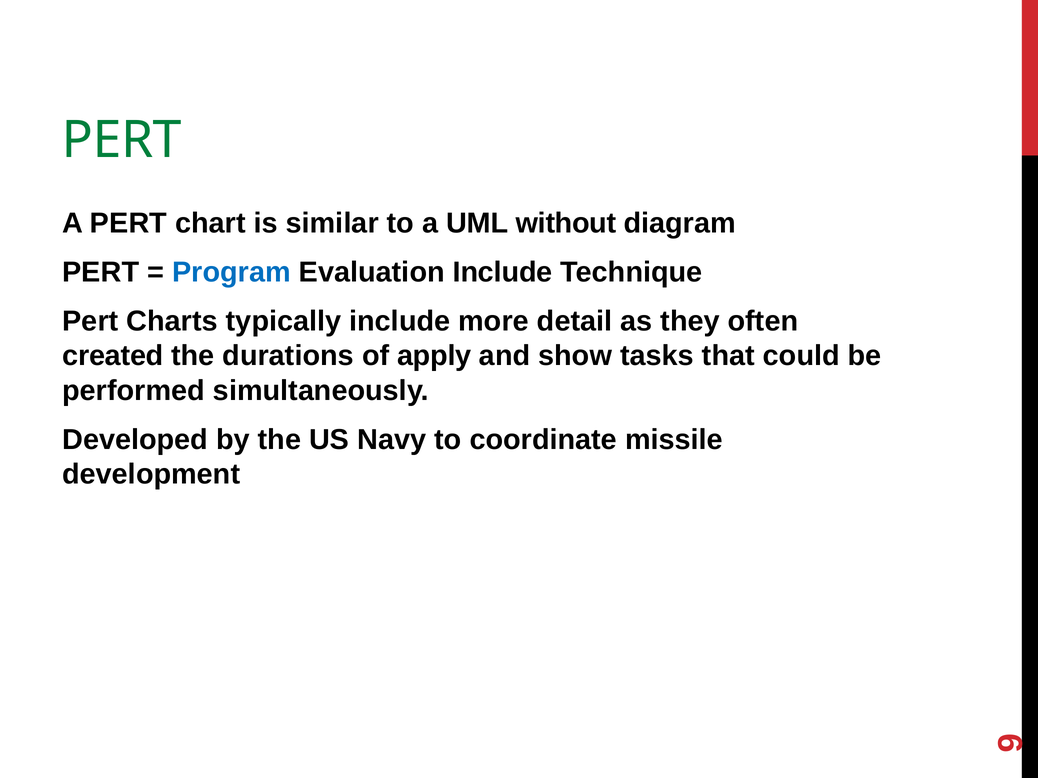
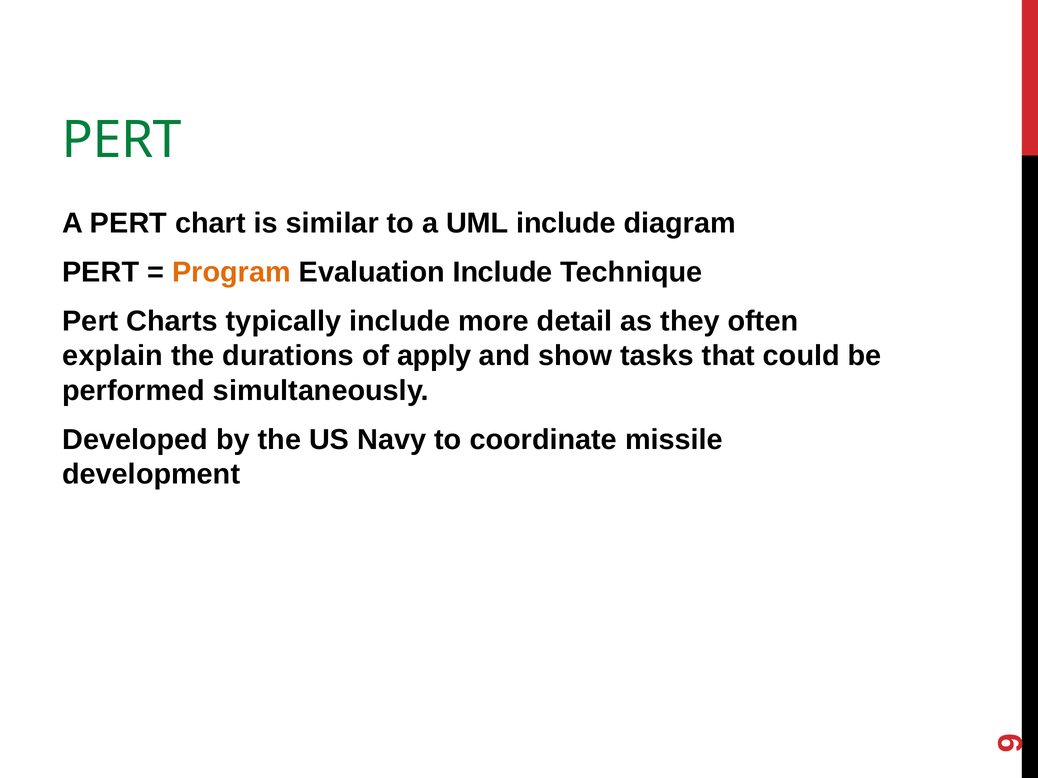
UML without: without -> include (566, 223)
Program colour: blue -> orange (231, 272)
created: created -> explain (113, 356)
